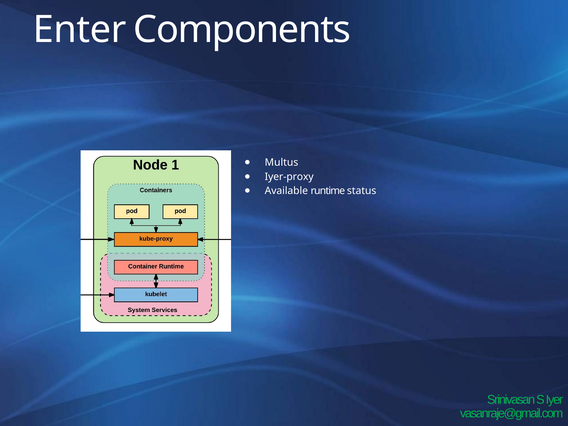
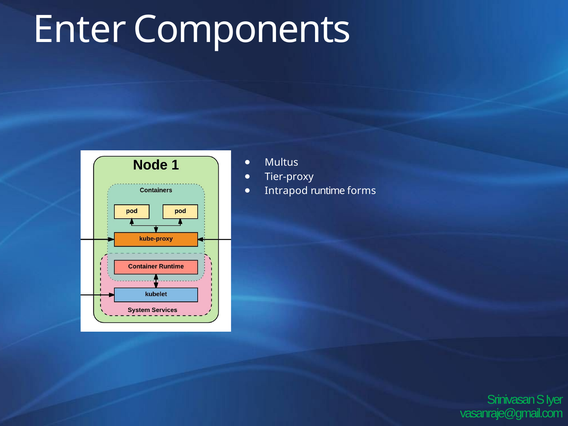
Iyer-proxy: Iyer-proxy -> Tier-proxy (289, 177)
Available: Available -> Intrapod (286, 191)
status: status -> forms (362, 191)
